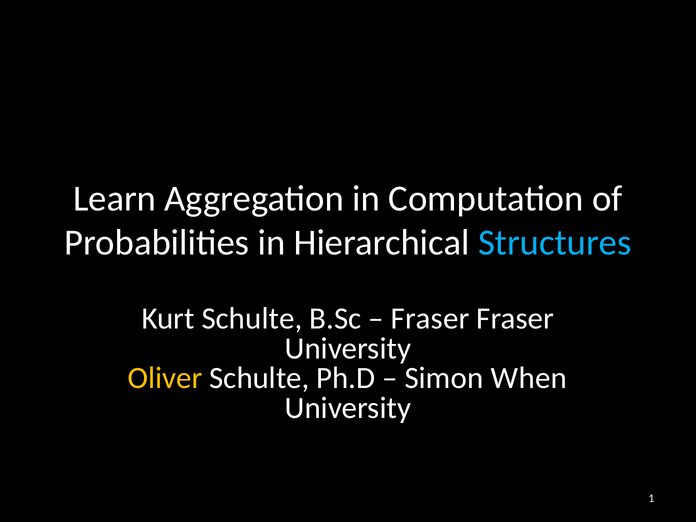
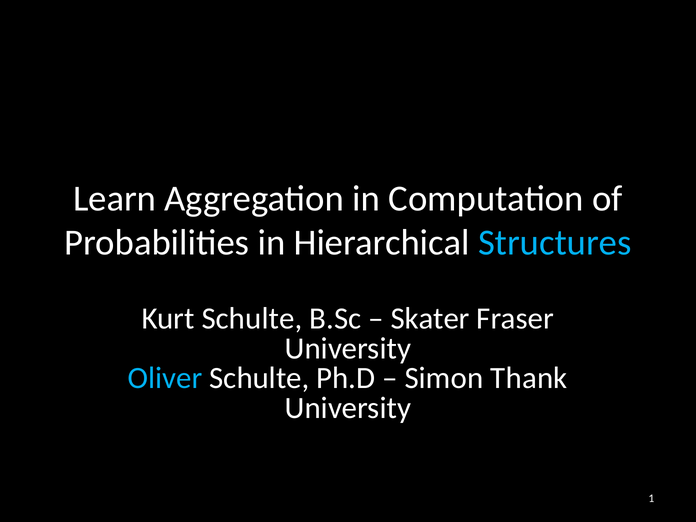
Fraser: Fraser -> Skater (430, 319)
Oliver colour: yellow -> light blue (165, 378)
When: When -> Thank (529, 378)
